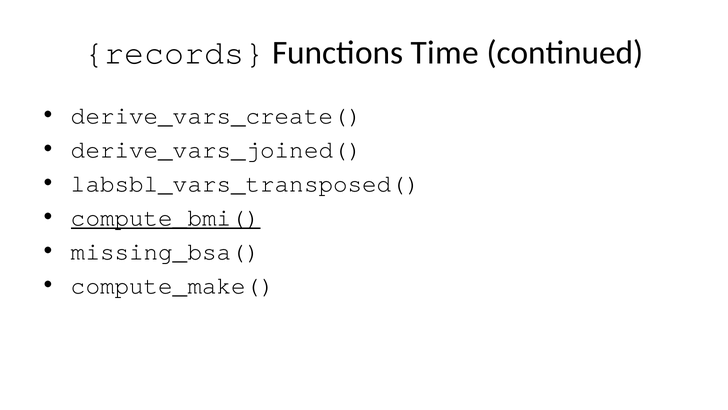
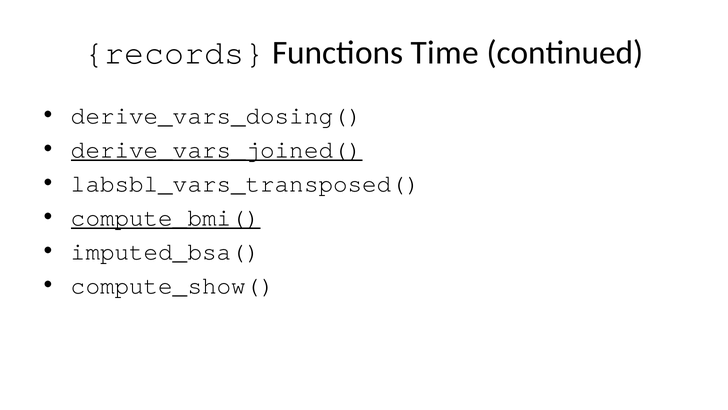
derive_vars_create(: derive_vars_create( -> derive_vars_dosing( (217, 115)
derive_vars_joined( underline: none -> present (217, 149)
missing_bsa(: missing_bsa( -> imputed_bsa( (166, 251)
compute_make(: compute_make( -> compute_show( (173, 285)
